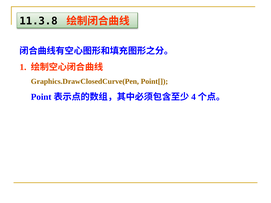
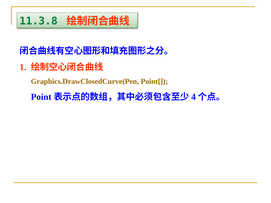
11.3.8 colour: black -> green (39, 21)
